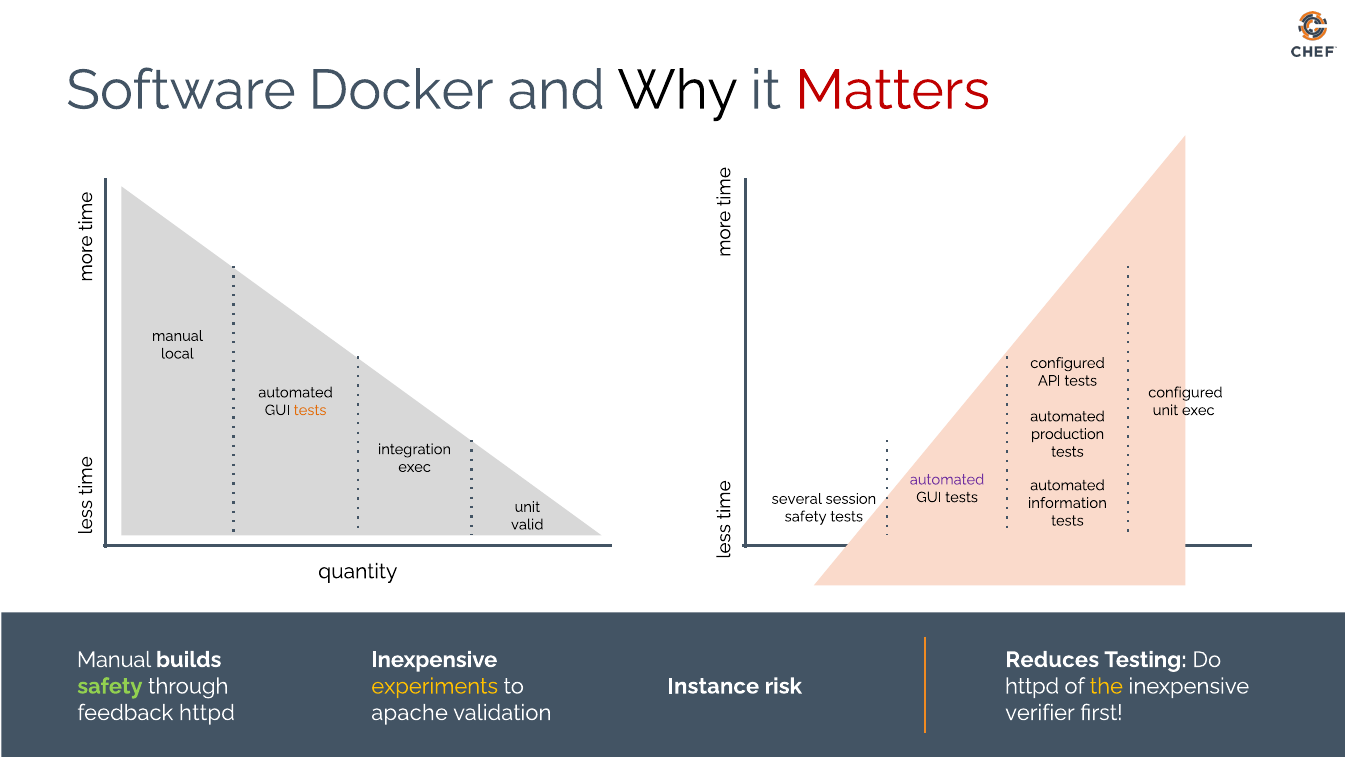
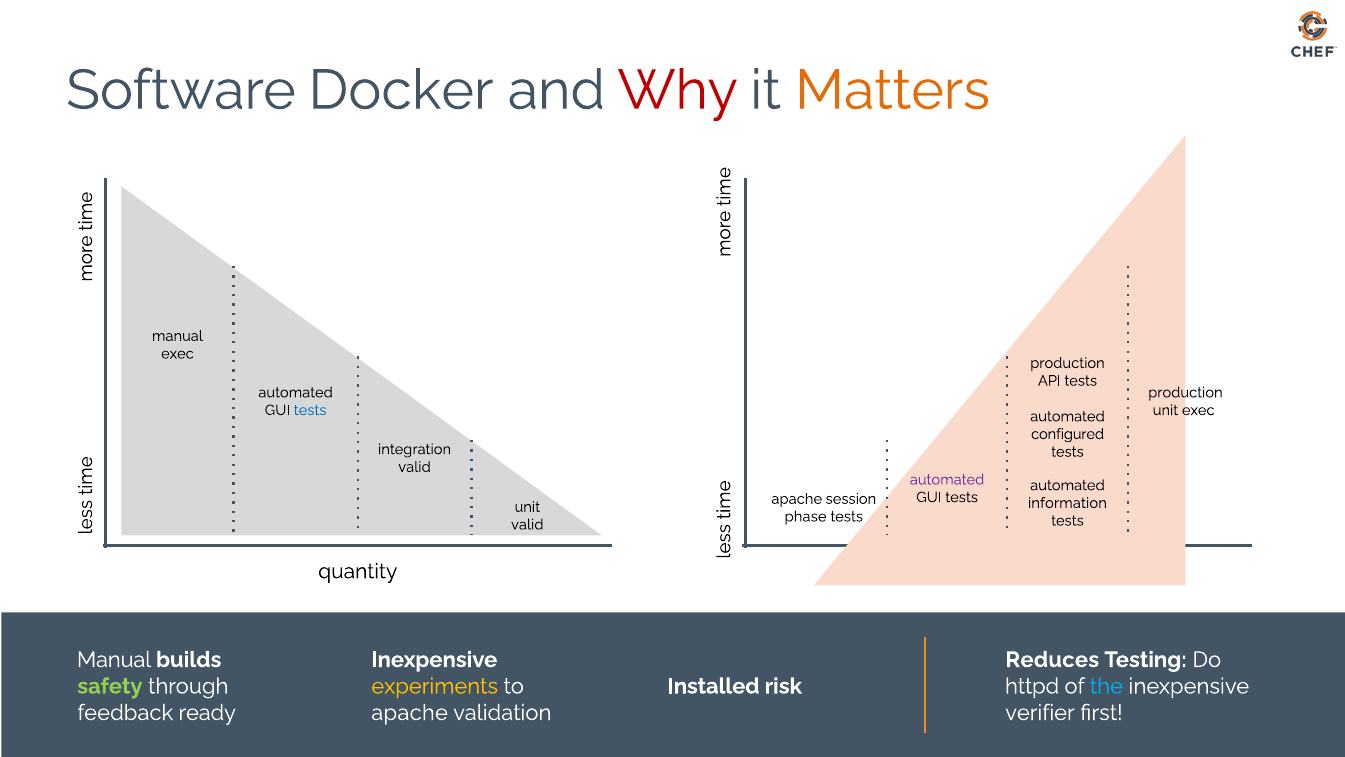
Why colour: black -> red (678, 90)
Matters colour: red -> orange (893, 90)
local: local -> exec (177, 353)
configured: configured -> production (1067, 363)
configured: configured -> production (1185, 392)
tests colour: orange -> blue (310, 410)
production: production -> configured (1068, 434)
exec: exec -> valid (415, 467)
several: several -> apache (797, 499)
safety: safety -> phase (806, 516)
Instance: Instance -> Installed (714, 686)
the colour: yellow -> light blue (1106, 686)
feedback httpd: httpd -> ready (207, 712)
